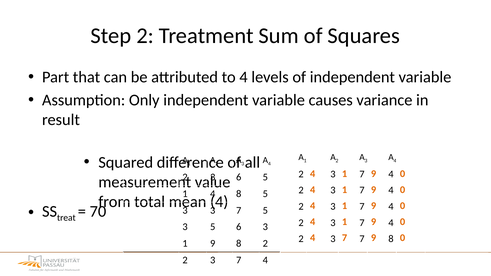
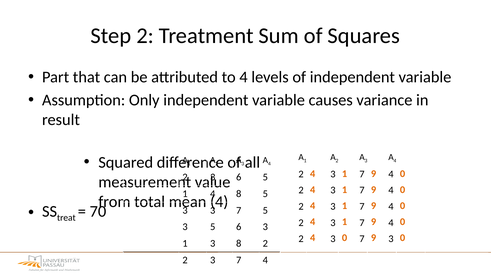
4 7: 7 -> 0 (345, 238)
7 8: 8 -> 3 (391, 239)
9: 9 -> 3 (213, 244)
